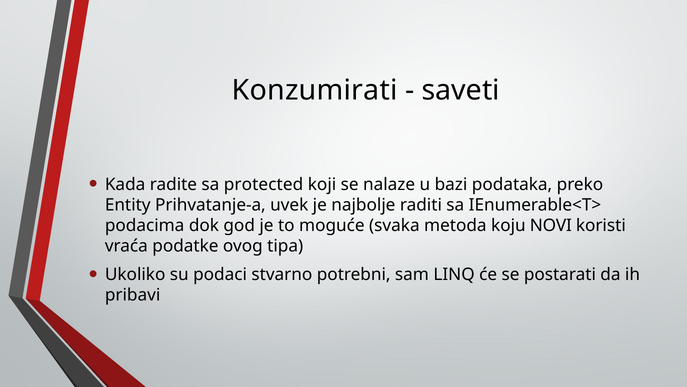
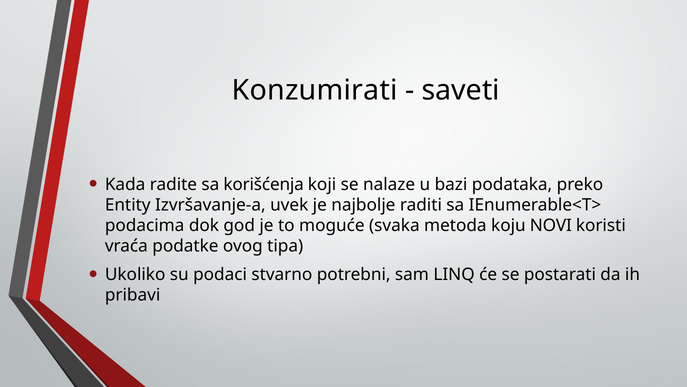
protected: protected -> korišćenja (264, 184)
Prihvatanje-a: Prihvatanje-a -> Izvršavanje-a (210, 205)
